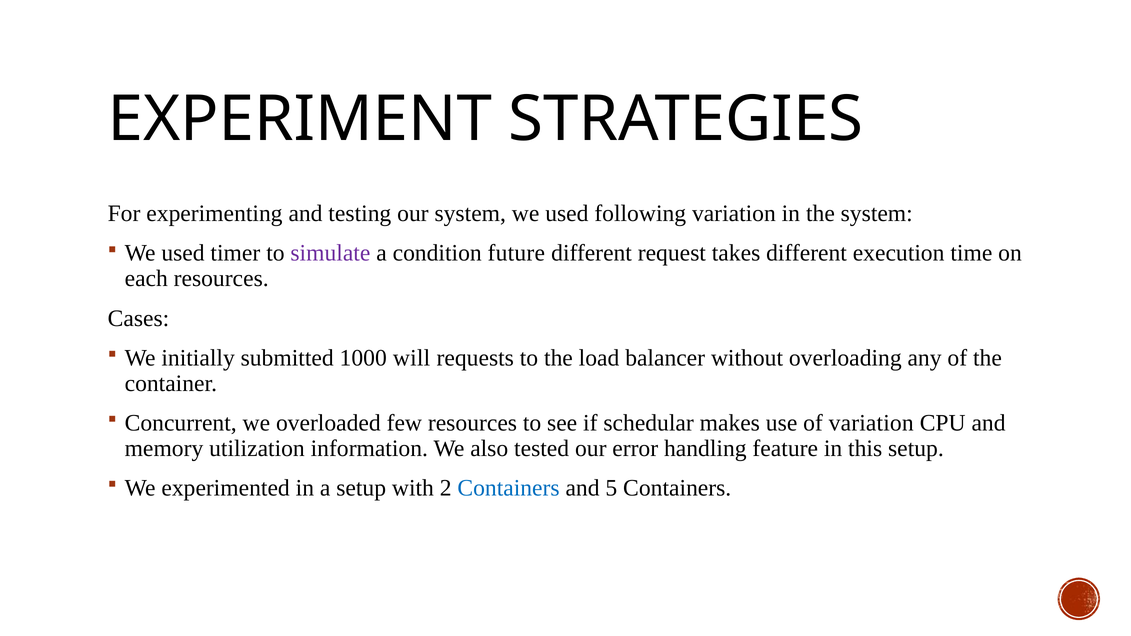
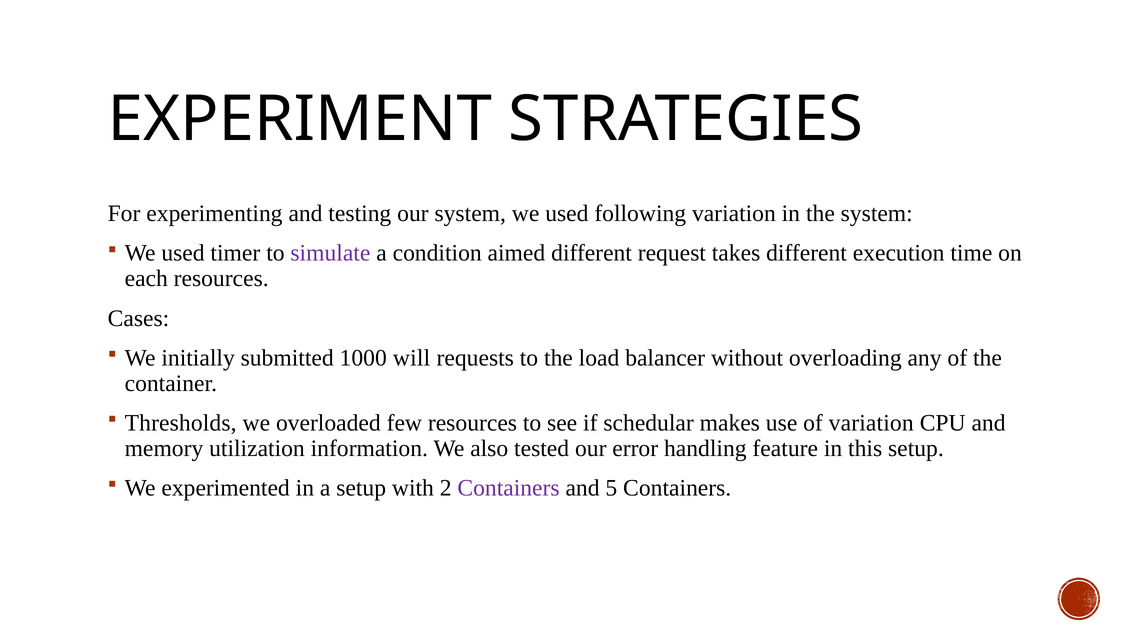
future: future -> aimed (516, 253)
Concurrent: Concurrent -> Thresholds (181, 423)
Containers colour: blue -> purple (509, 488)
